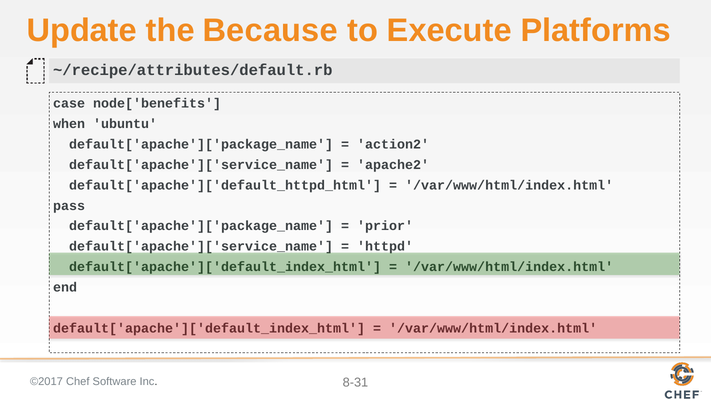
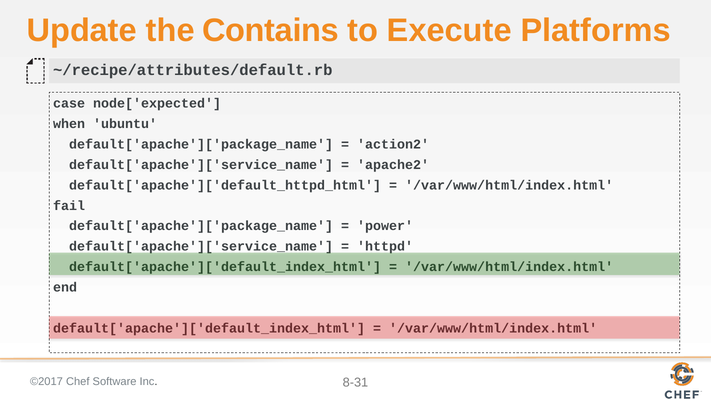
Because: Because -> Contains (271, 31)
node['benefits: node['benefits -> node['expected (157, 103)
pass: pass -> fail (69, 206)
prior: prior -> power (385, 226)
